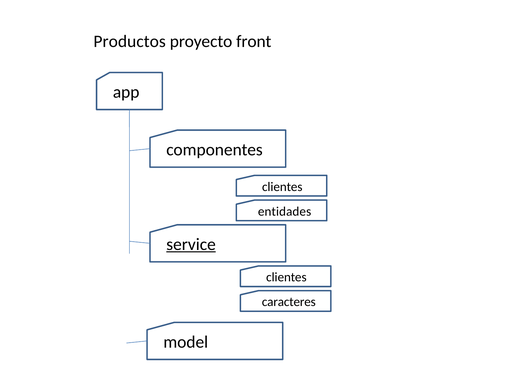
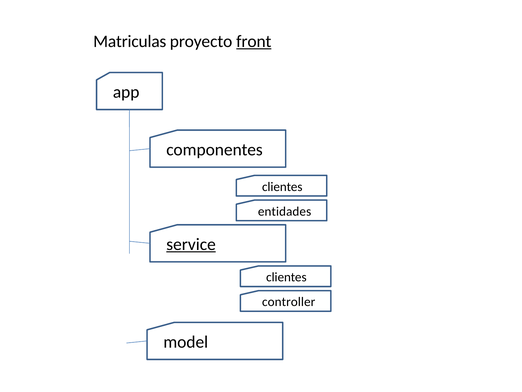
Productos: Productos -> Matriculas (130, 41)
front underline: none -> present (254, 41)
caracteres: caracteres -> controller (289, 302)
